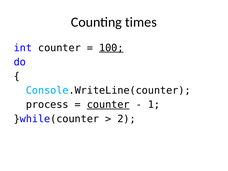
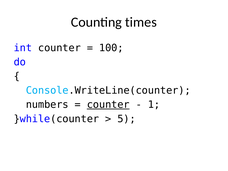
100 underline: present -> none (111, 48)
process: process -> numbers (47, 105)
2: 2 -> 5 (127, 119)
